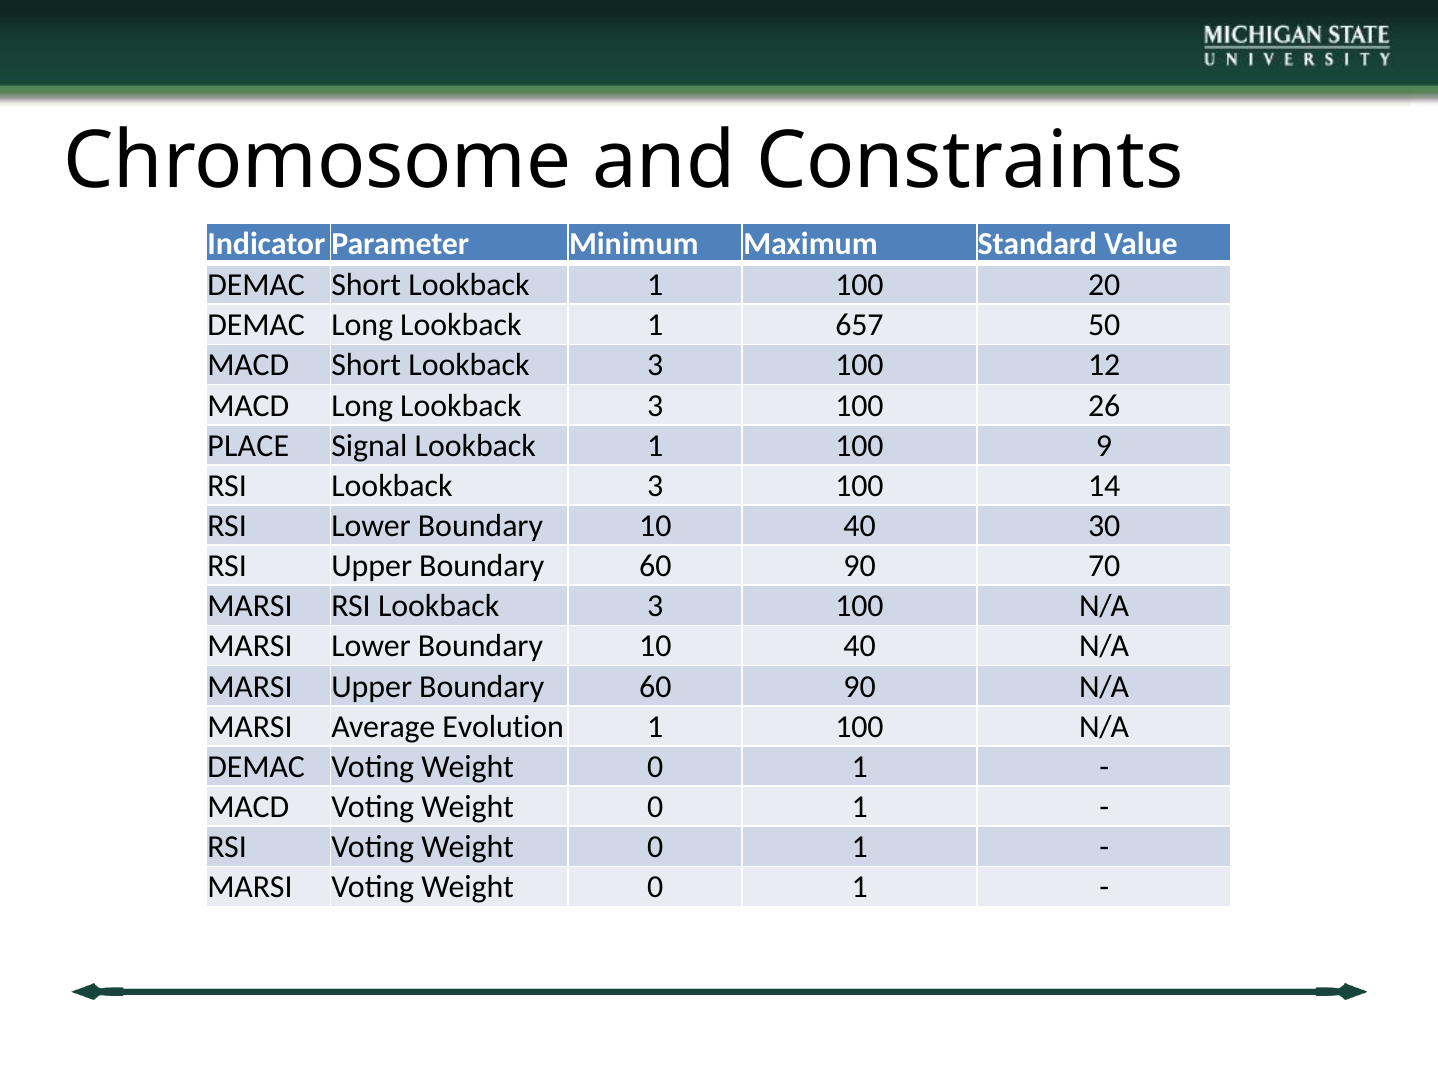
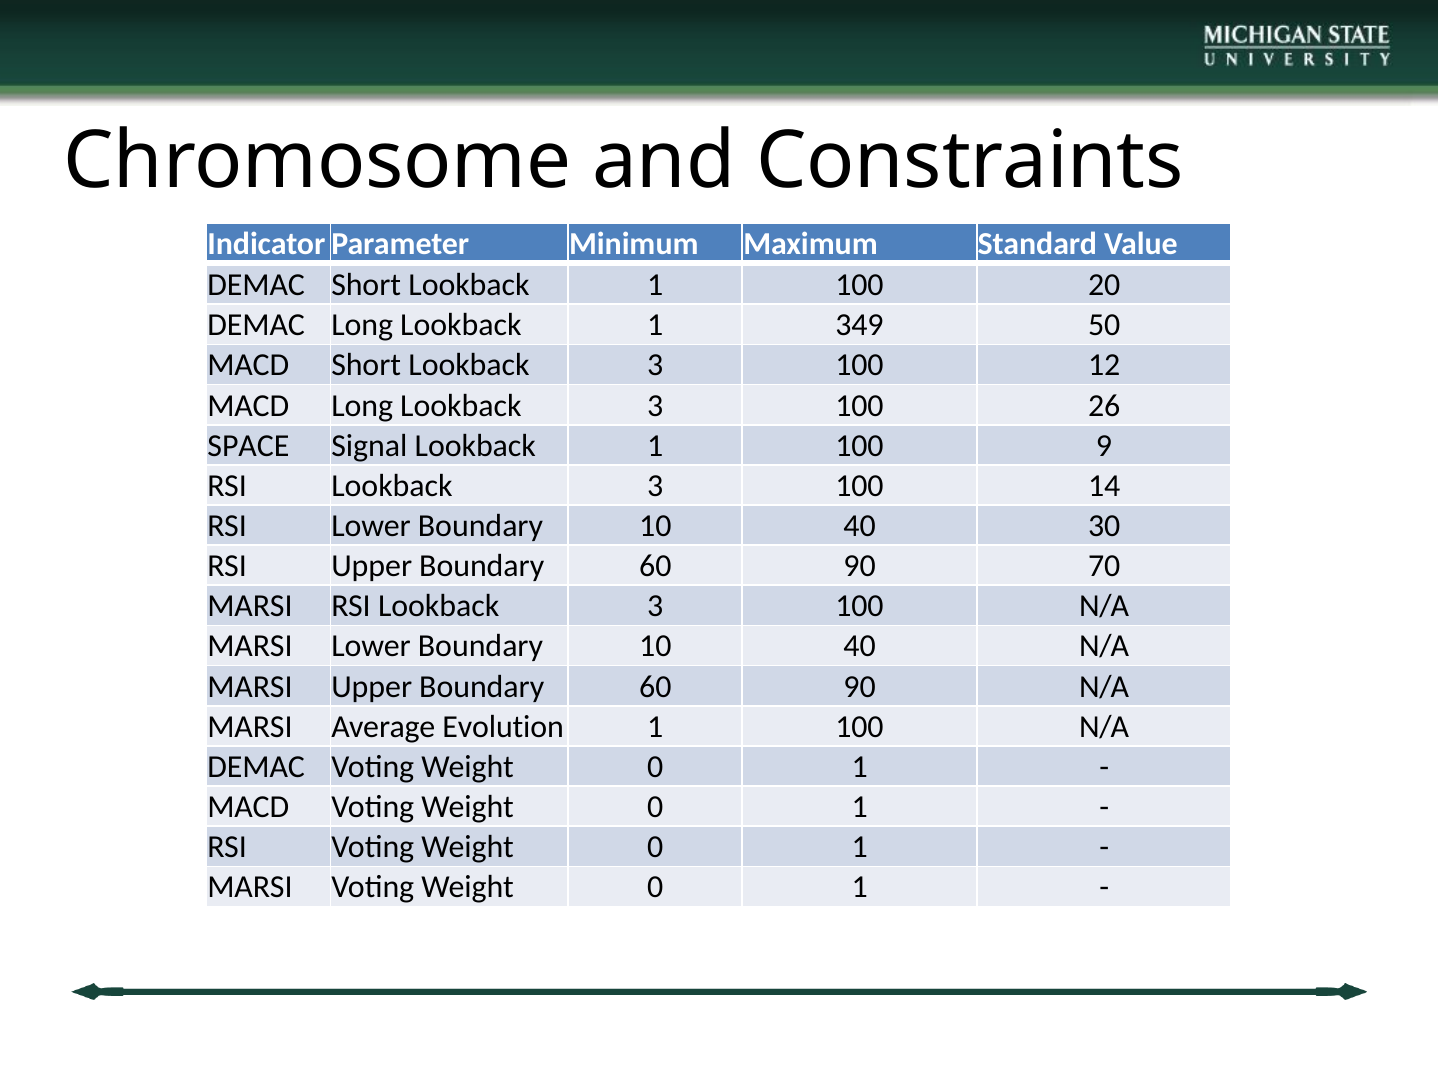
657: 657 -> 349 (859, 325)
PLACE: PLACE -> SPACE (248, 445)
